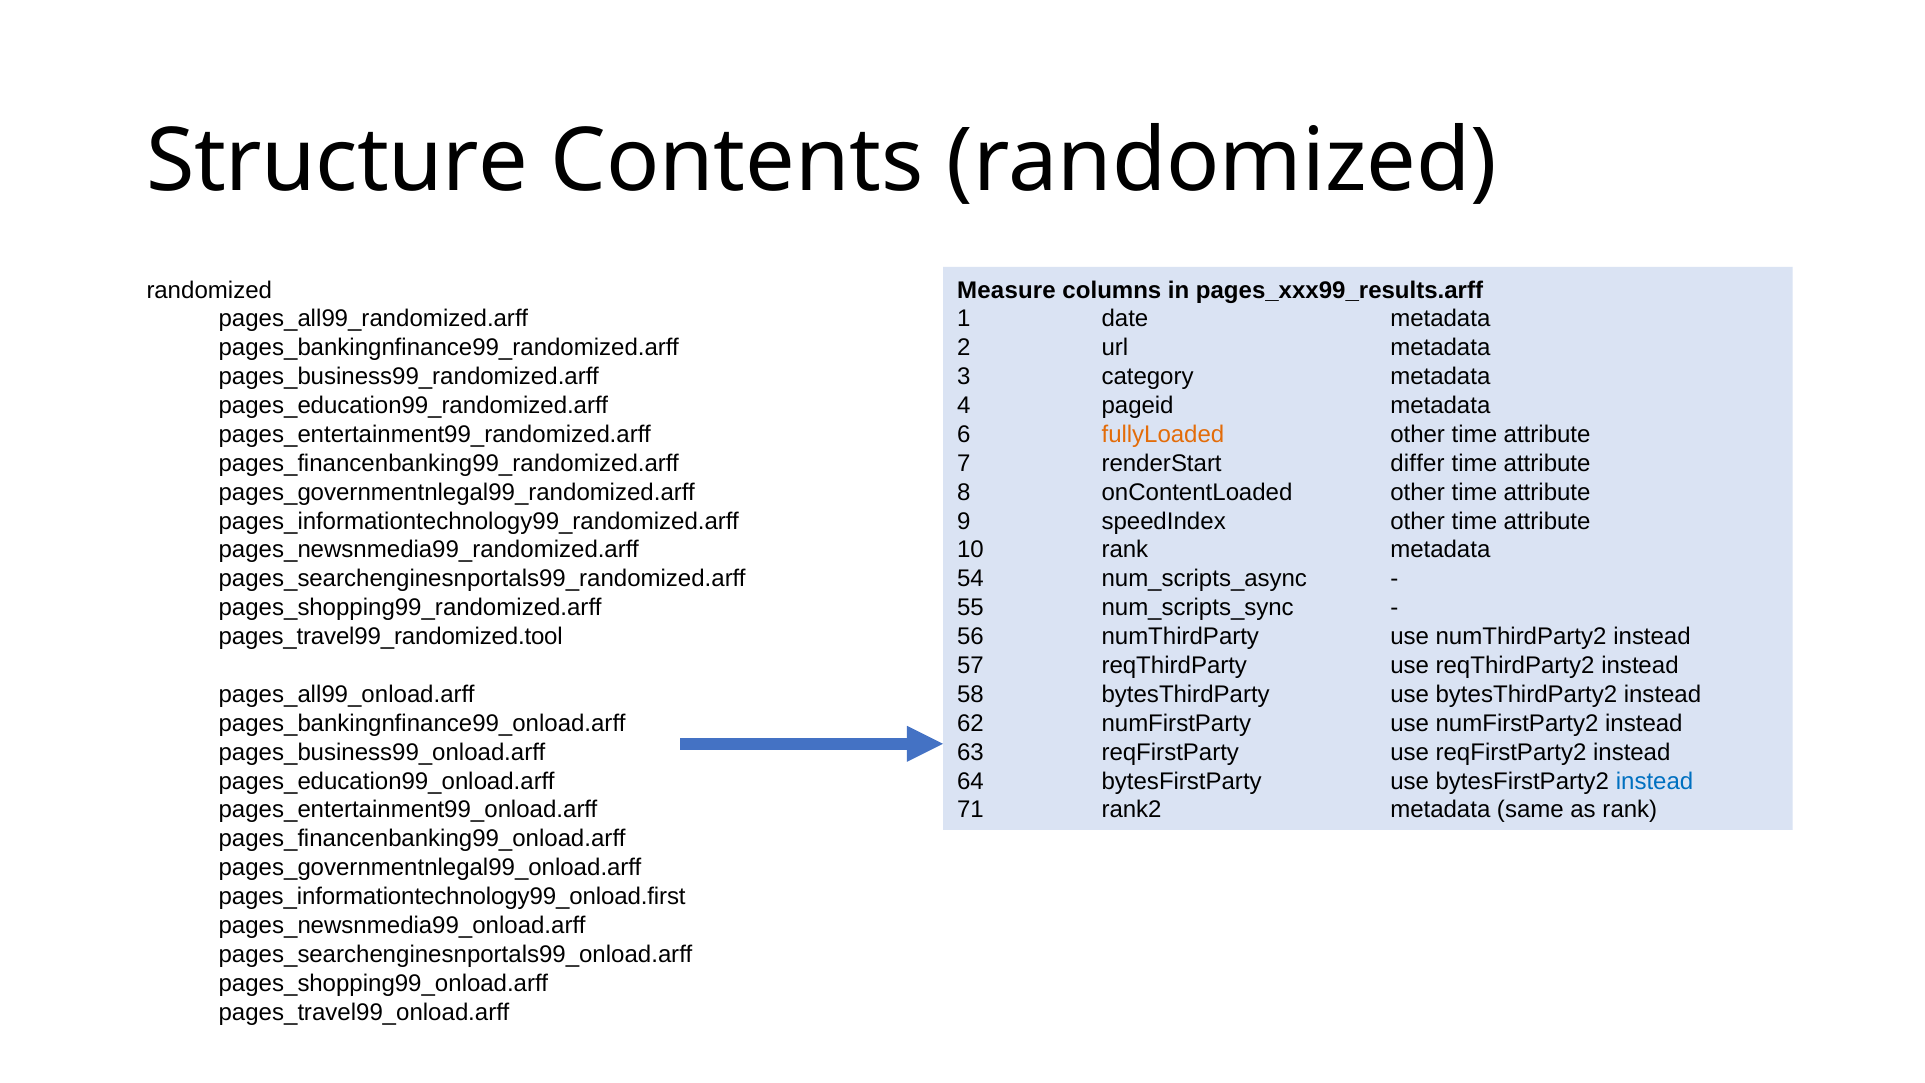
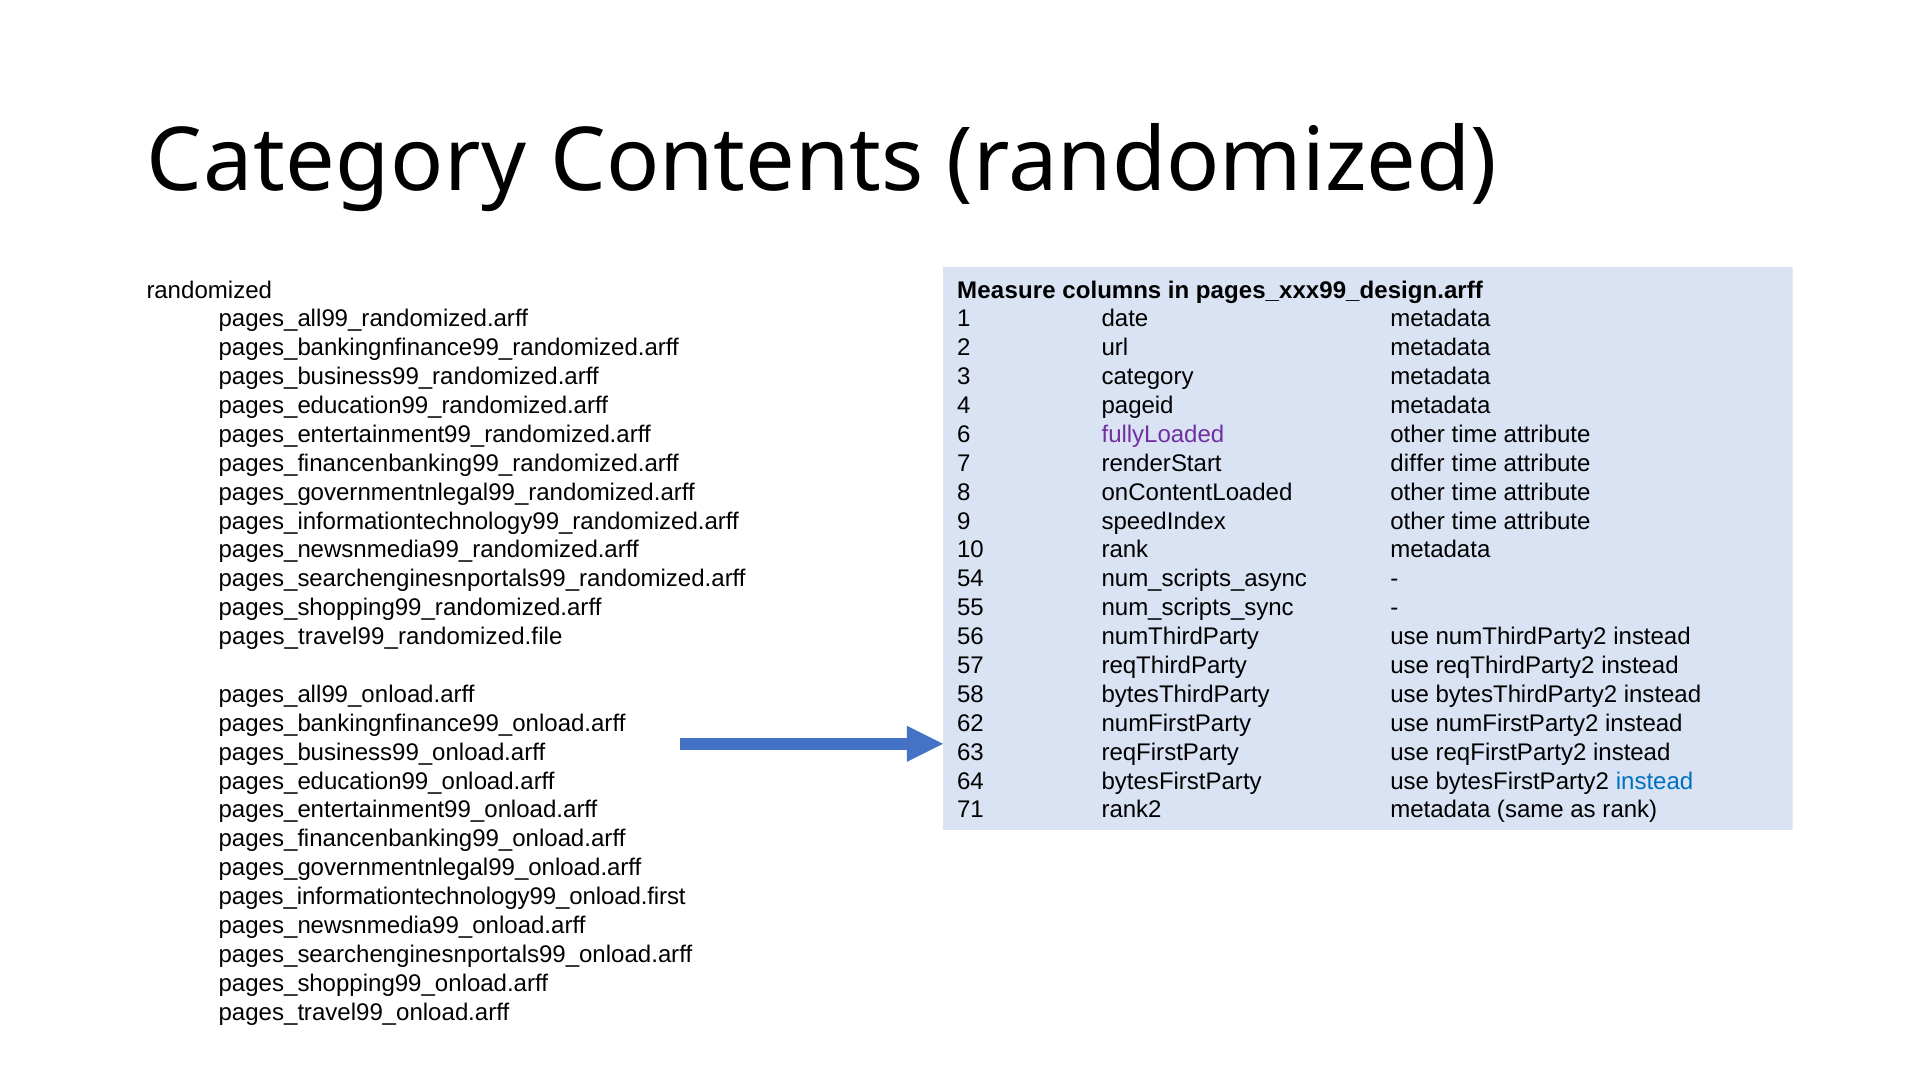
Structure: Structure -> Category (337, 162)
pages_xxx99_results.arff: pages_xxx99_results.arff -> pages_xxx99_design.arff (1339, 290)
fullyLoaded colour: orange -> purple (1163, 434)
pages_travel99_randomized.tool: pages_travel99_randomized.tool -> pages_travel99_randomized.file (391, 637)
